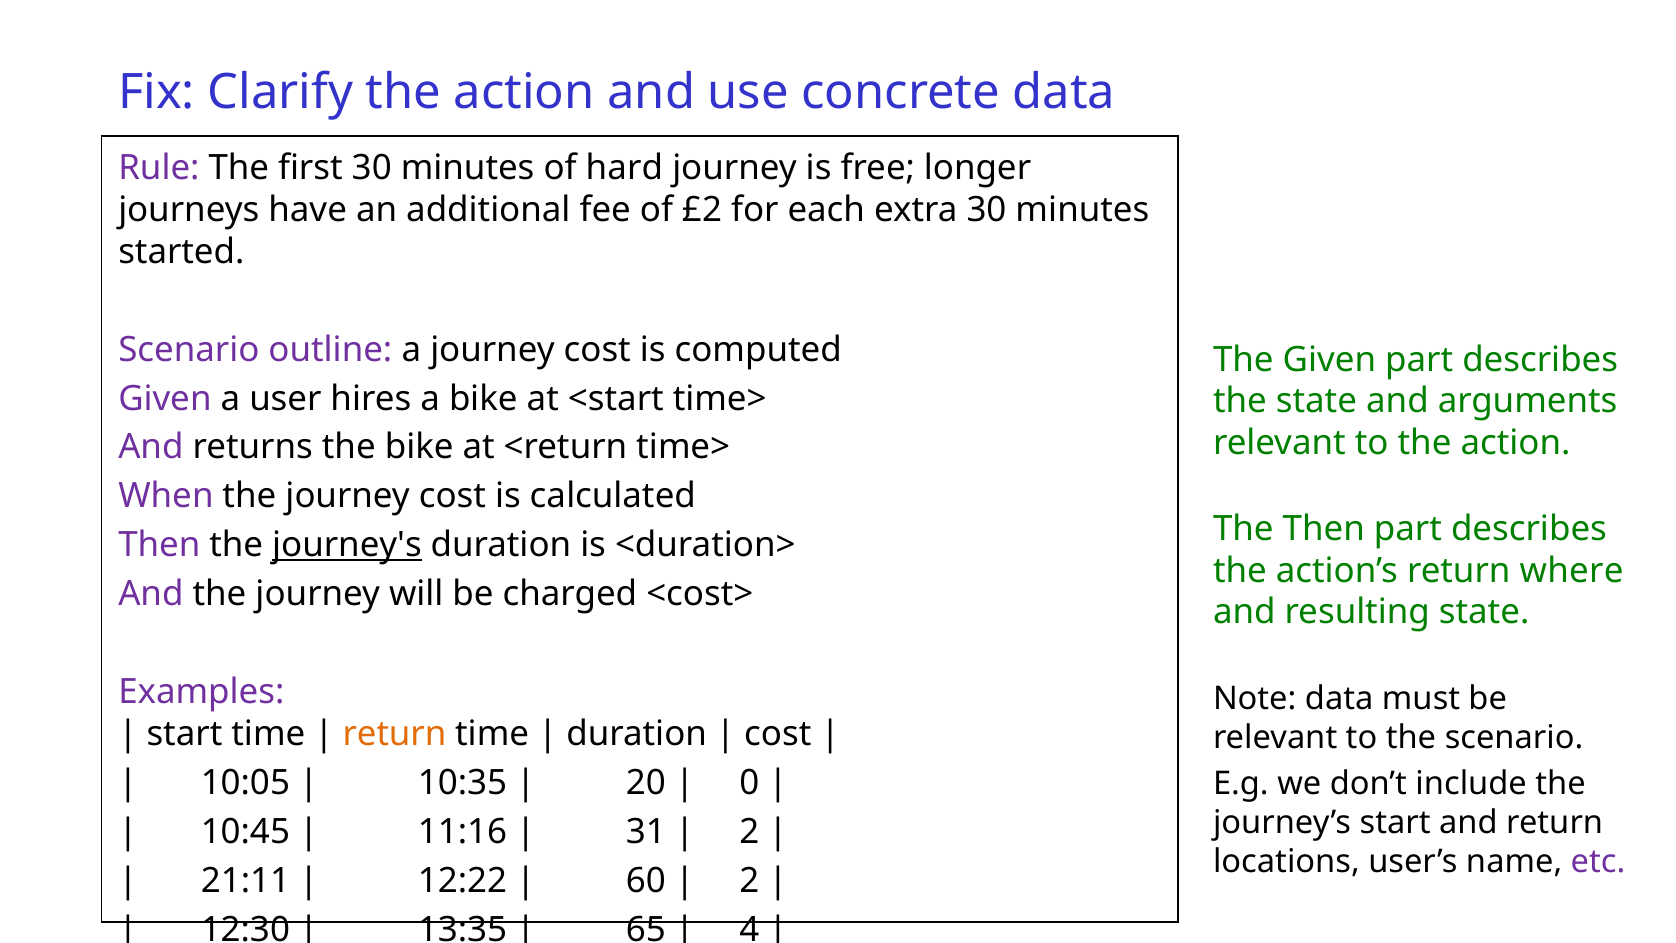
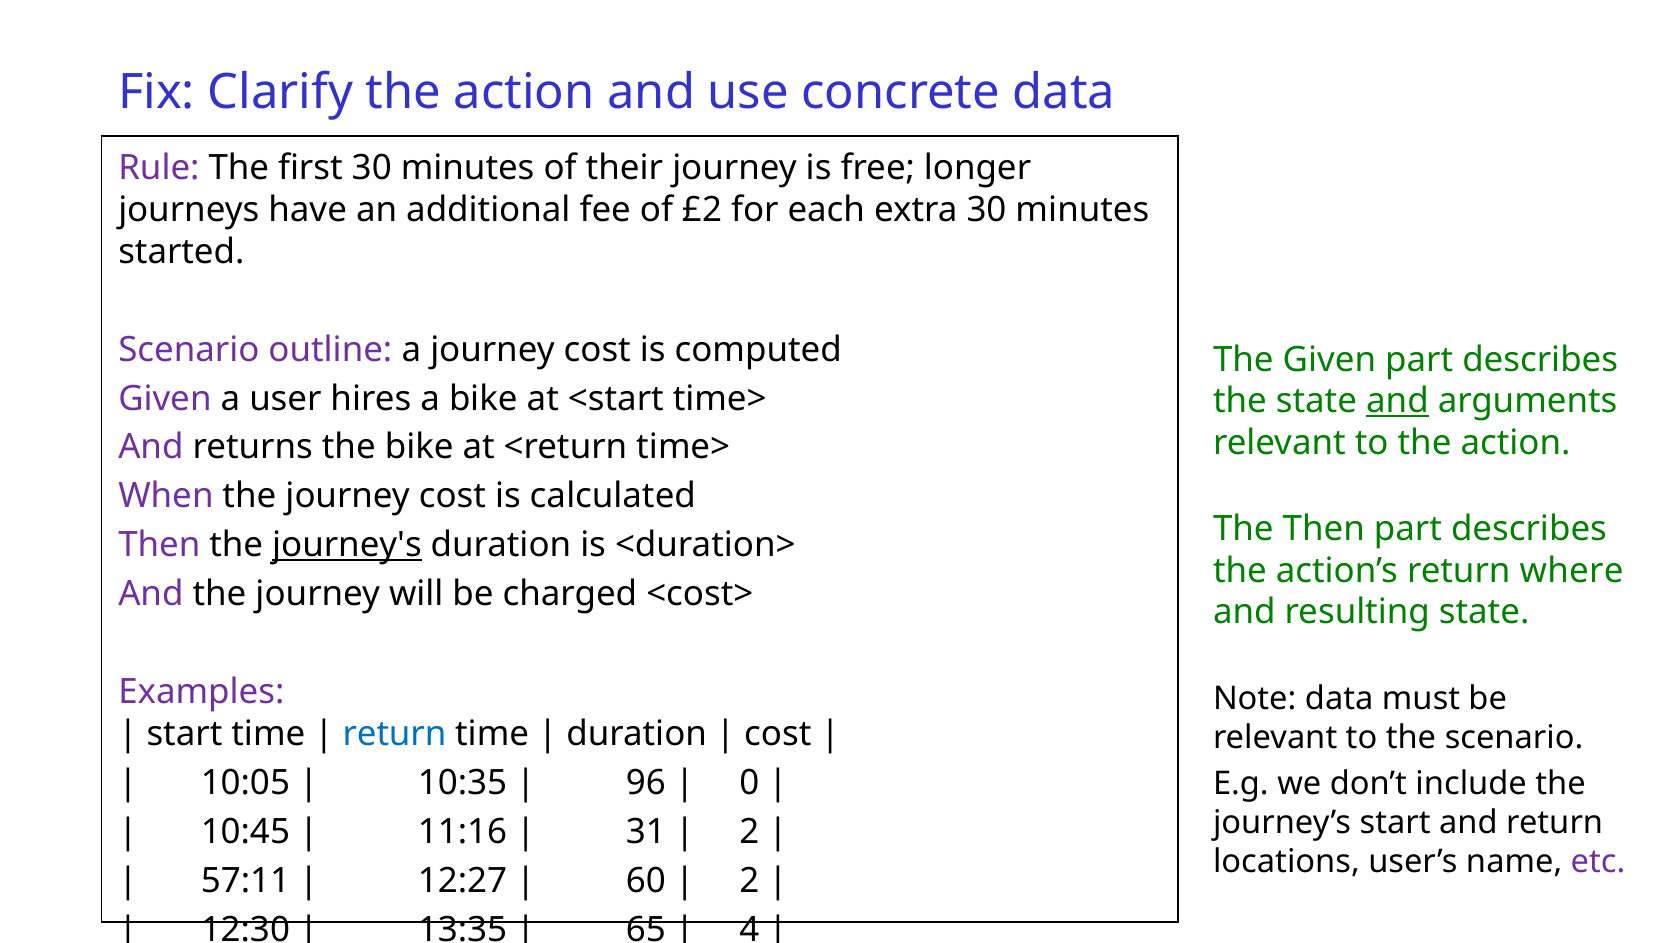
hard: hard -> their (624, 168)
and underline: none -> present (1397, 401)
return colour: orange -> blue (394, 734)
20: 20 -> 96 (646, 783)
21:11: 21:11 -> 57:11 (245, 880)
12:22: 12:22 -> 12:27 (462, 880)
